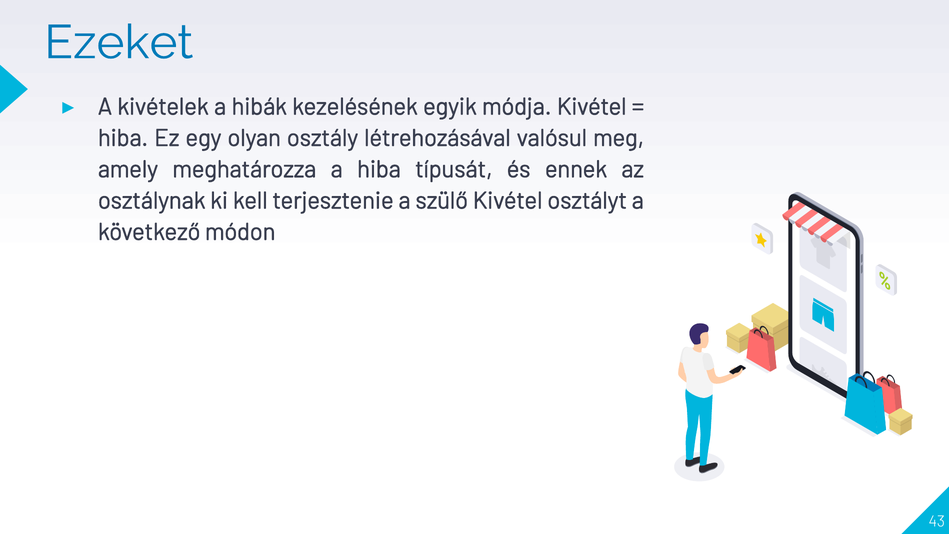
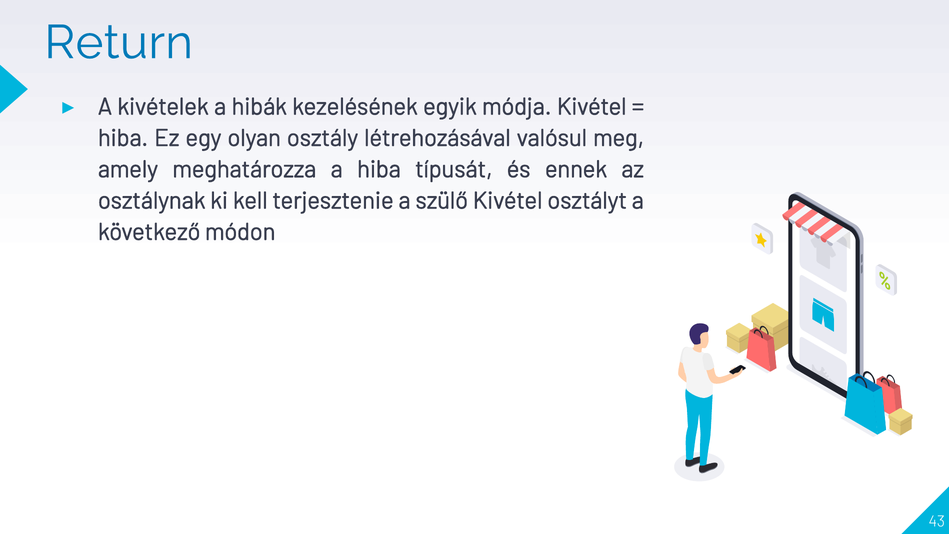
Ezeket: Ezeket -> Return (119, 43)
